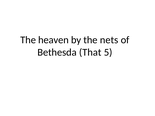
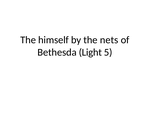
heaven: heaven -> himself (53, 40)
That: That -> Light (90, 52)
